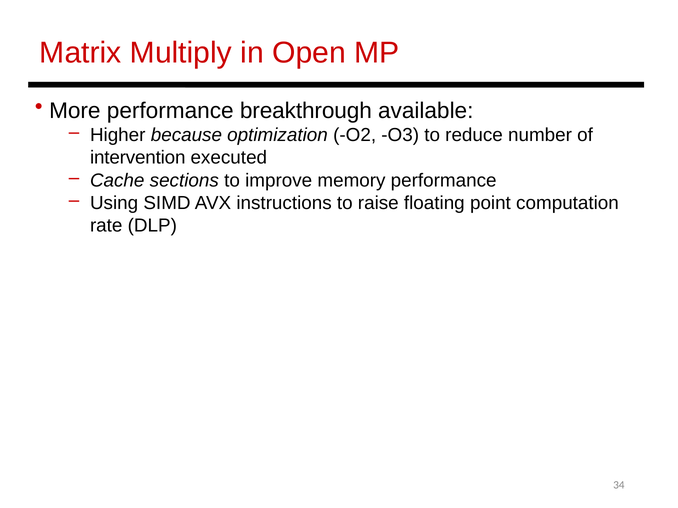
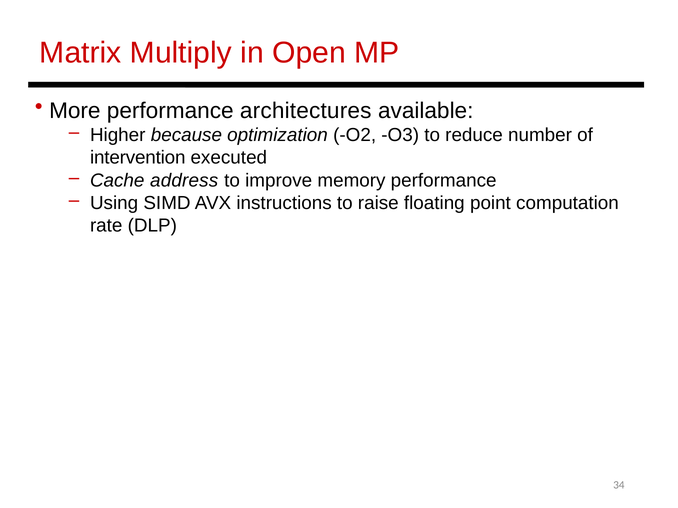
breakthrough: breakthrough -> architectures (306, 111)
sections: sections -> address (184, 181)
